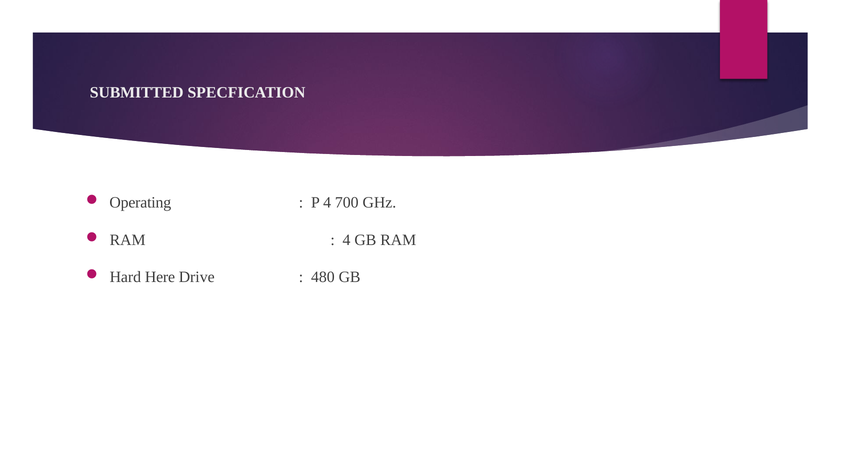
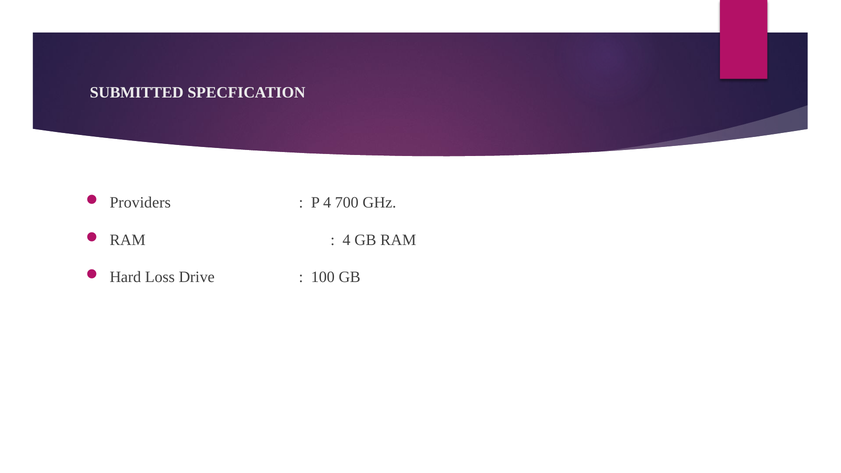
Operating: Operating -> Providers (140, 203)
Here: Here -> Loss (160, 277)
480: 480 -> 100 (323, 277)
